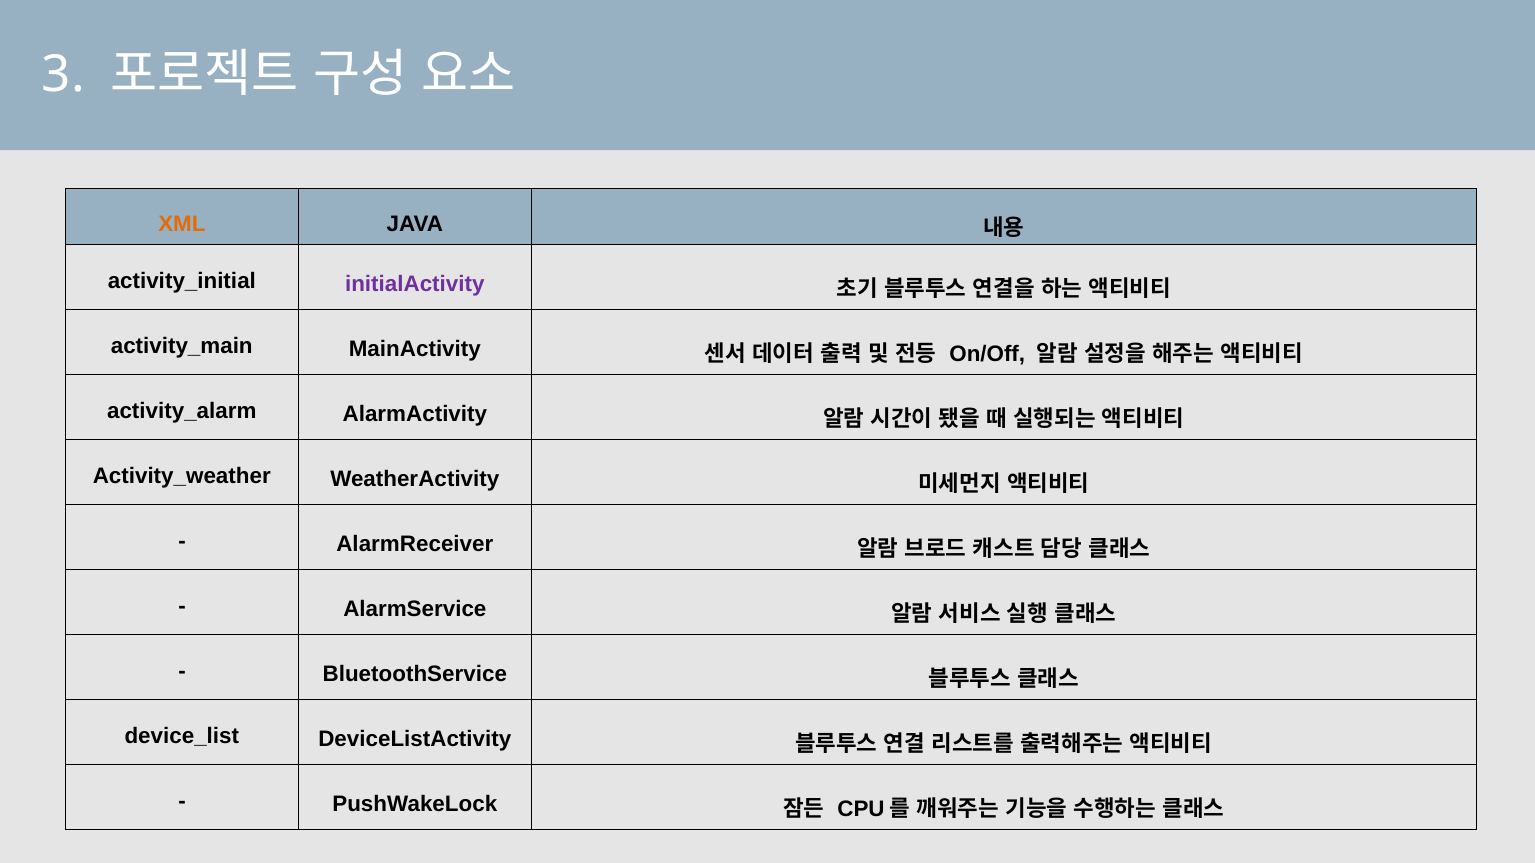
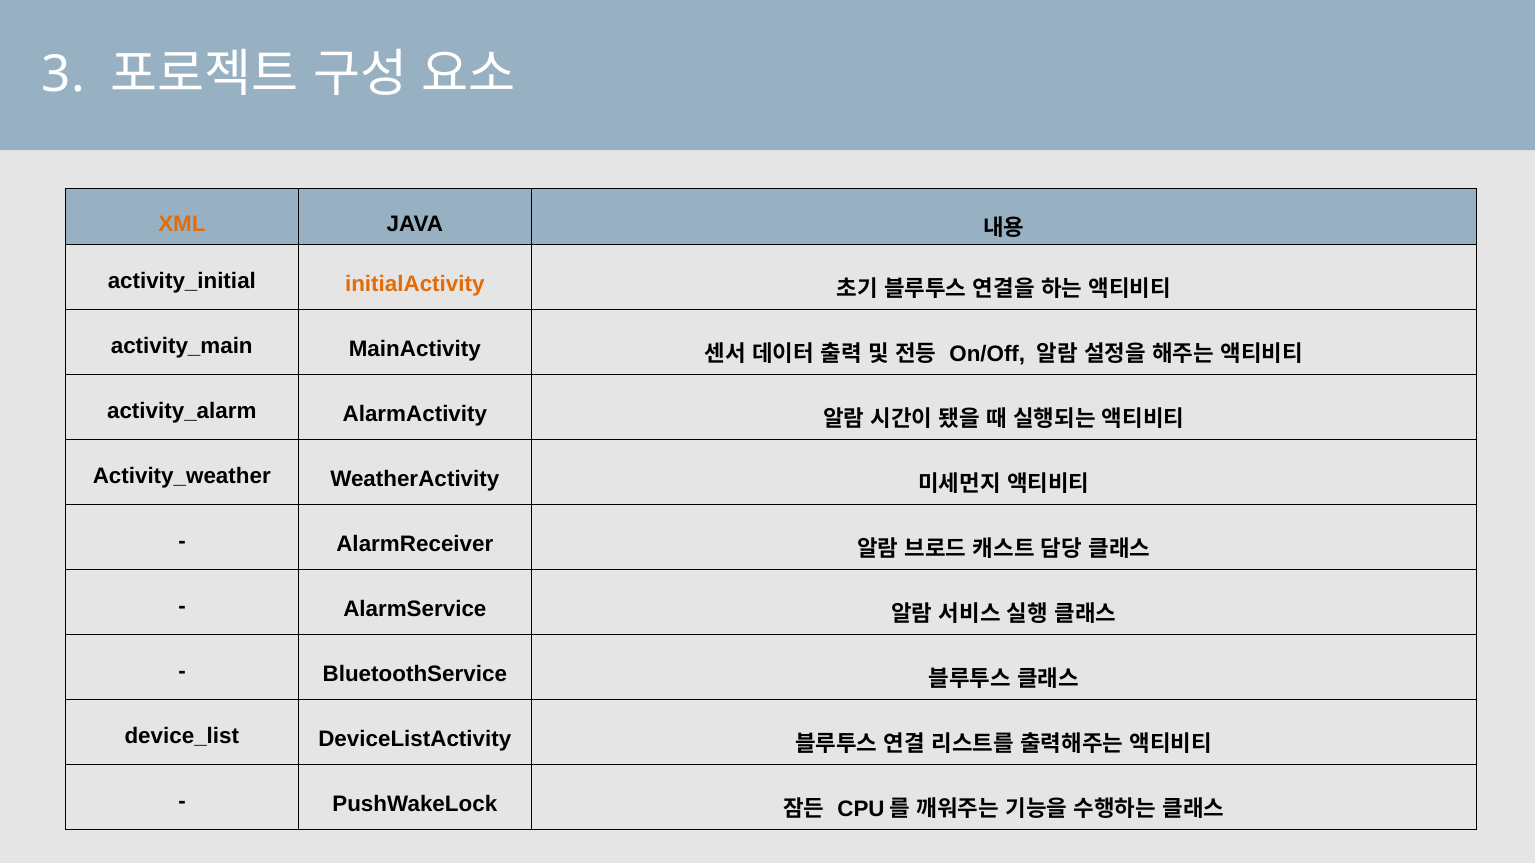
initialActivity colour: purple -> orange (415, 285)
